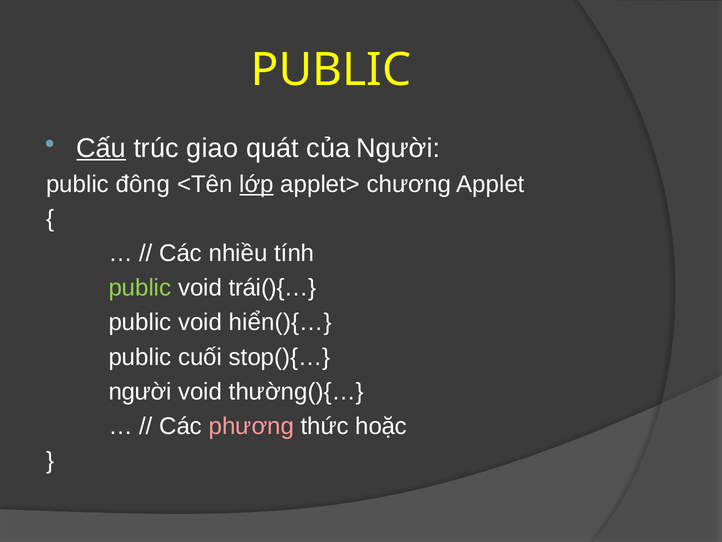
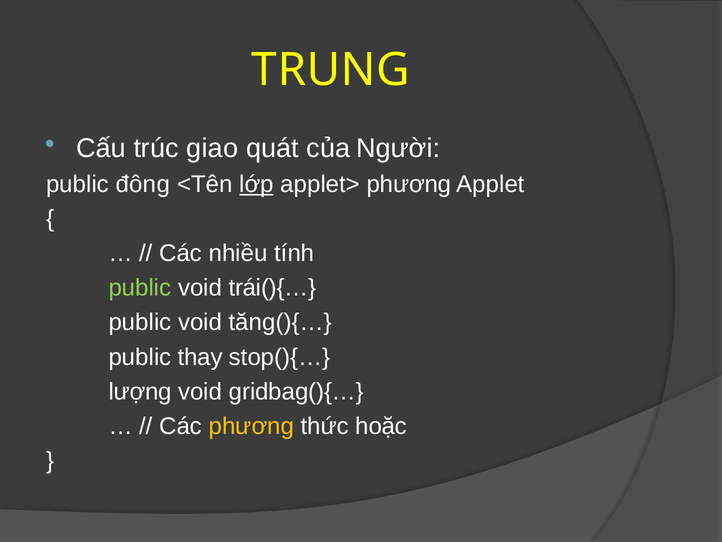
PUBLIC: PUBLIC -> TRUNG (331, 70)
Cấu underline: present -> none (101, 148)
applet> chương: chương -> phương (409, 184)
hiển(){…: hiển(){… -> tăng(){… (280, 322)
cuối: cuối -> thay (200, 357)
người: người -> lượng (140, 391)
thường(){…: thường(){… -> gridbag(){… (296, 391)
phương colour: pink -> yellow (251, 426)
